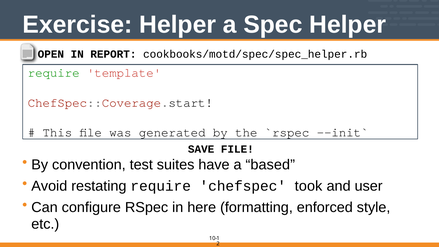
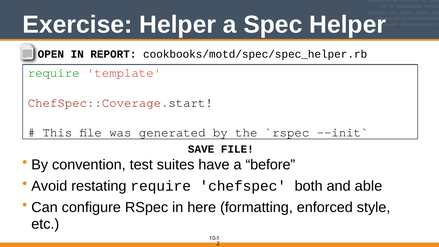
based: based -> before (270, 165)
took: took -> both (309, 186)
user: user -> able (369, 186)
